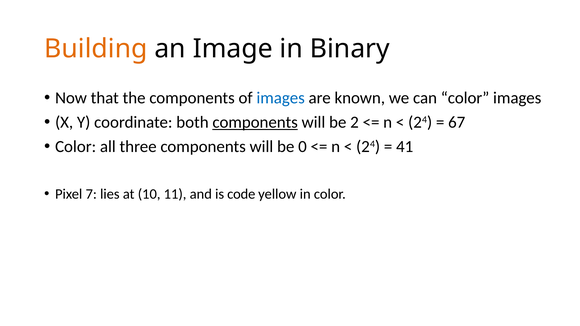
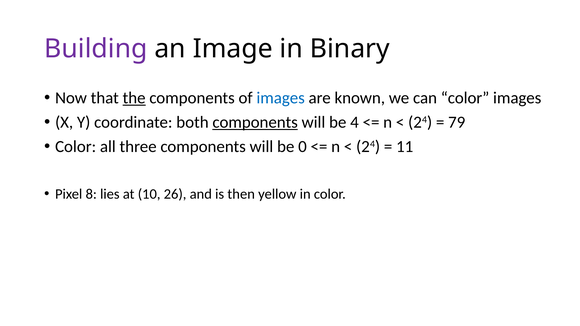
Building colour: orange -> purple (96, 49)
the underline: none -> present (134, 98)
2: 2 -> 4 (355, 122)
67: 67 -> 79 (457, 122)
41: 41 -> 11 (405, 147)
7: 7 -> 8 (91, 194)
11: 11 -> 26 (175, 194)
code: code -> then (241, 194)
